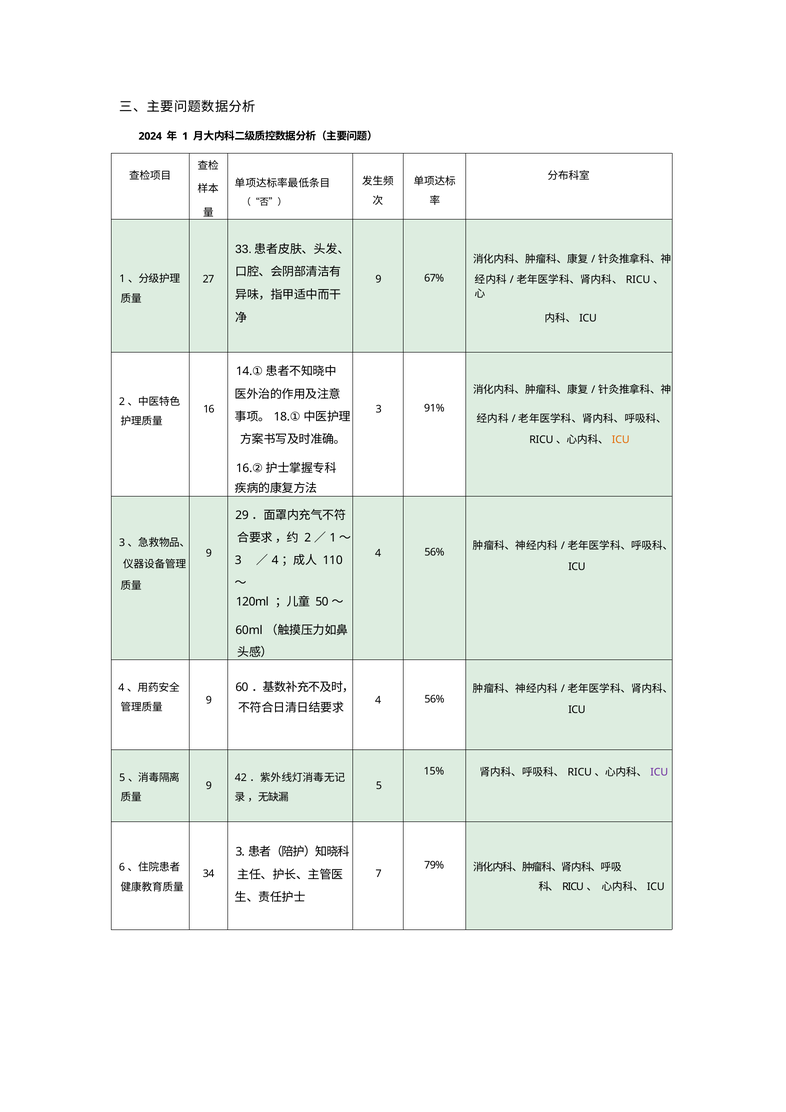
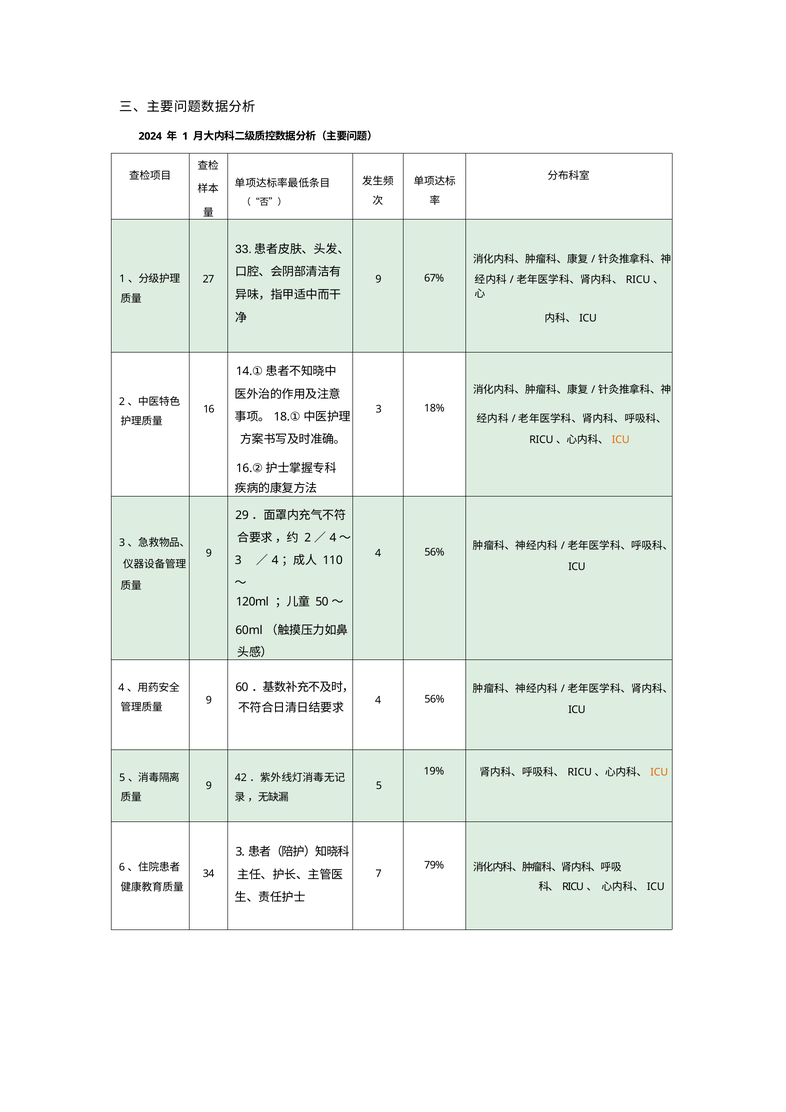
91%: 91% -> 18% (434, 408)
1: 1 -> 4 (333, 538)
15%: 15% -> 19% (434, 771)
ICU colour: purple -> orange (659, 772)
